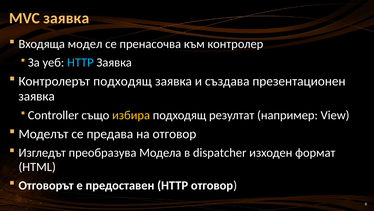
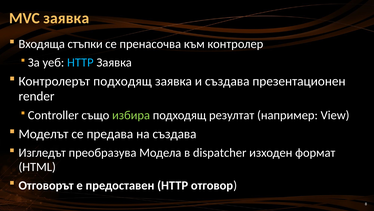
модел: модел -> стъпки (85, 44)
заявка: заявка -> render (37, 96)
избира colour: yellow -> light green (131, 115)
на отговор: отговор -> създава (174, 134)
